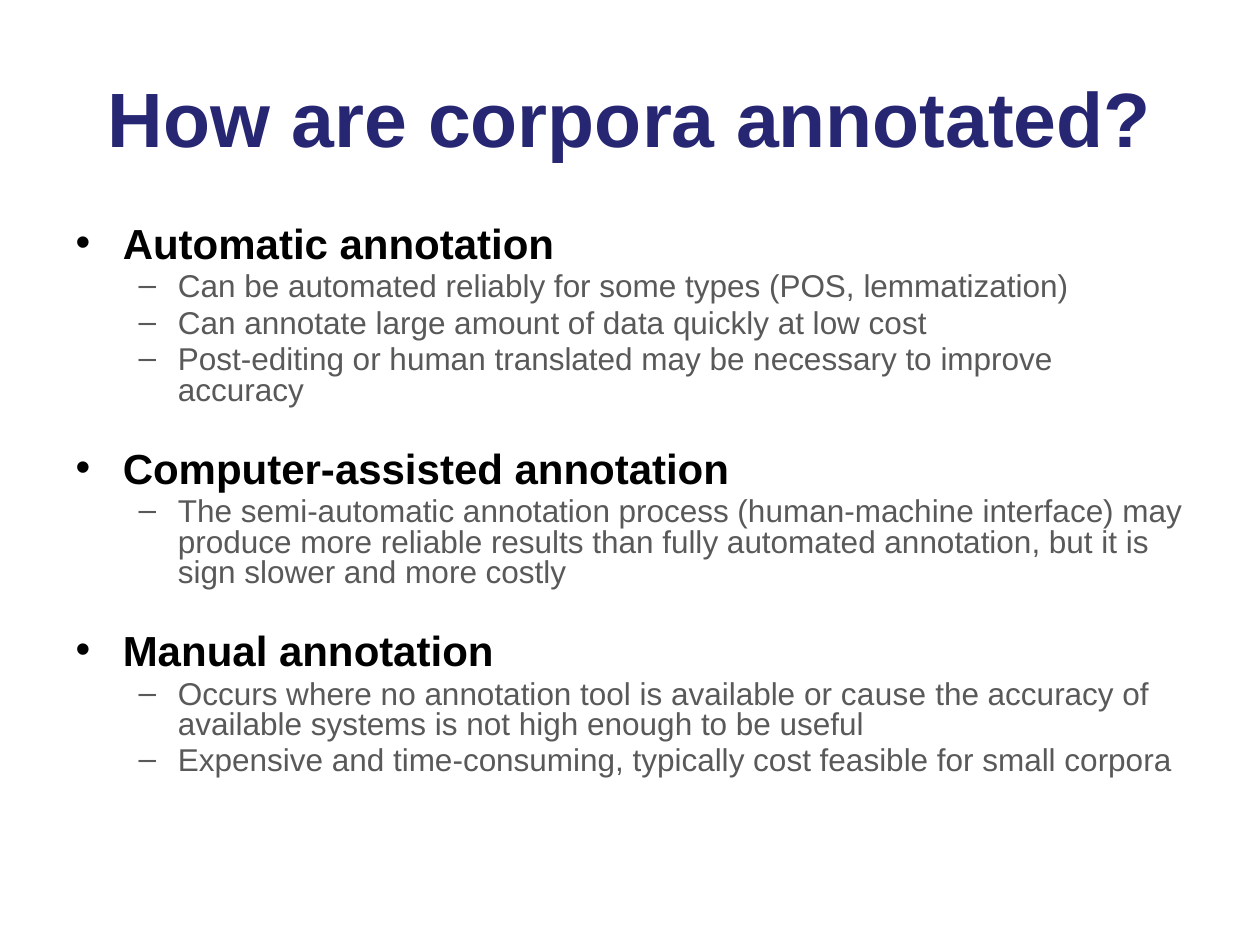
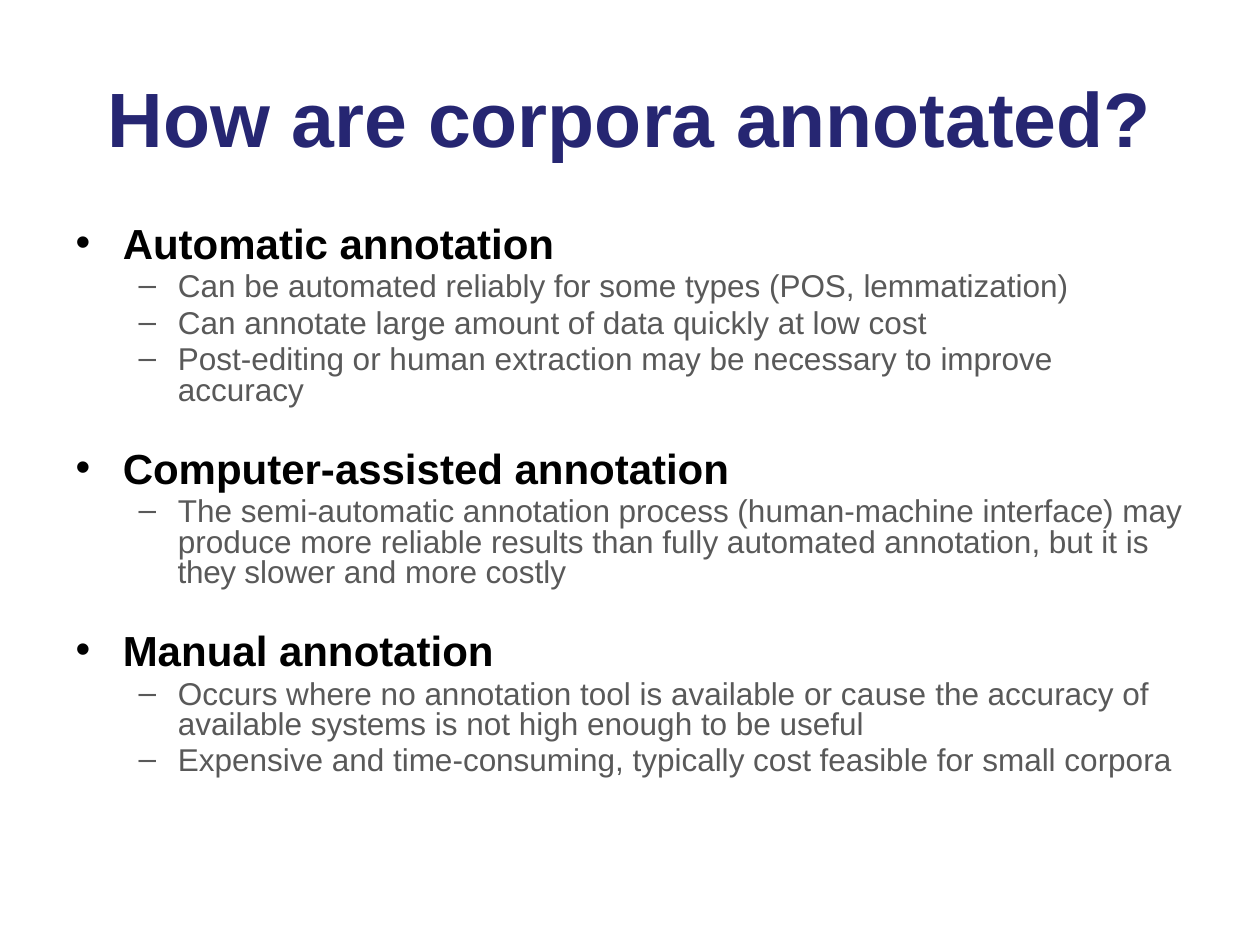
translated: translated -> extraction (564, 360)
sign: sign -> they (207, 573)
